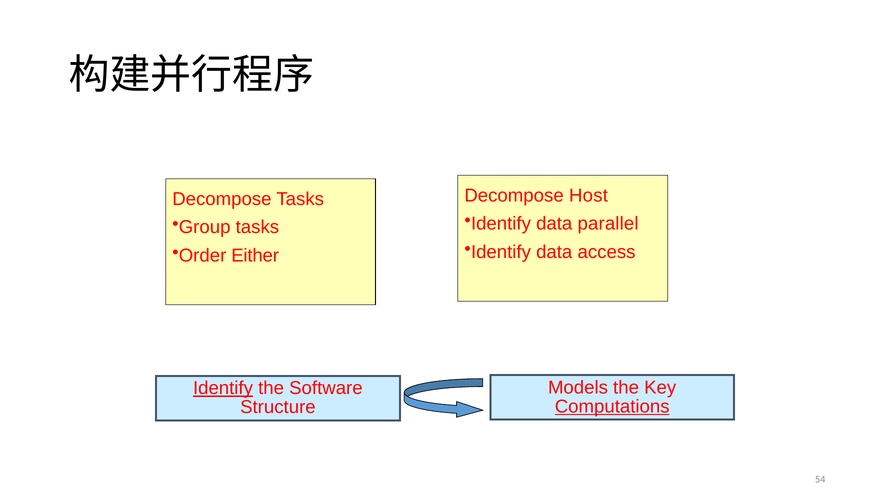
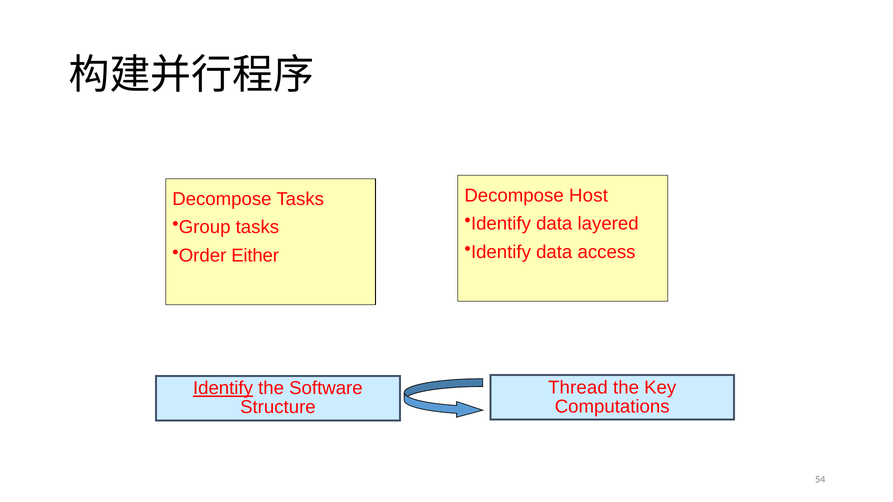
parallel: parallel -> layered (608, 224)
Models: Models -> Thread (578, 388)
Computations underline: present -> none (612, 407)
